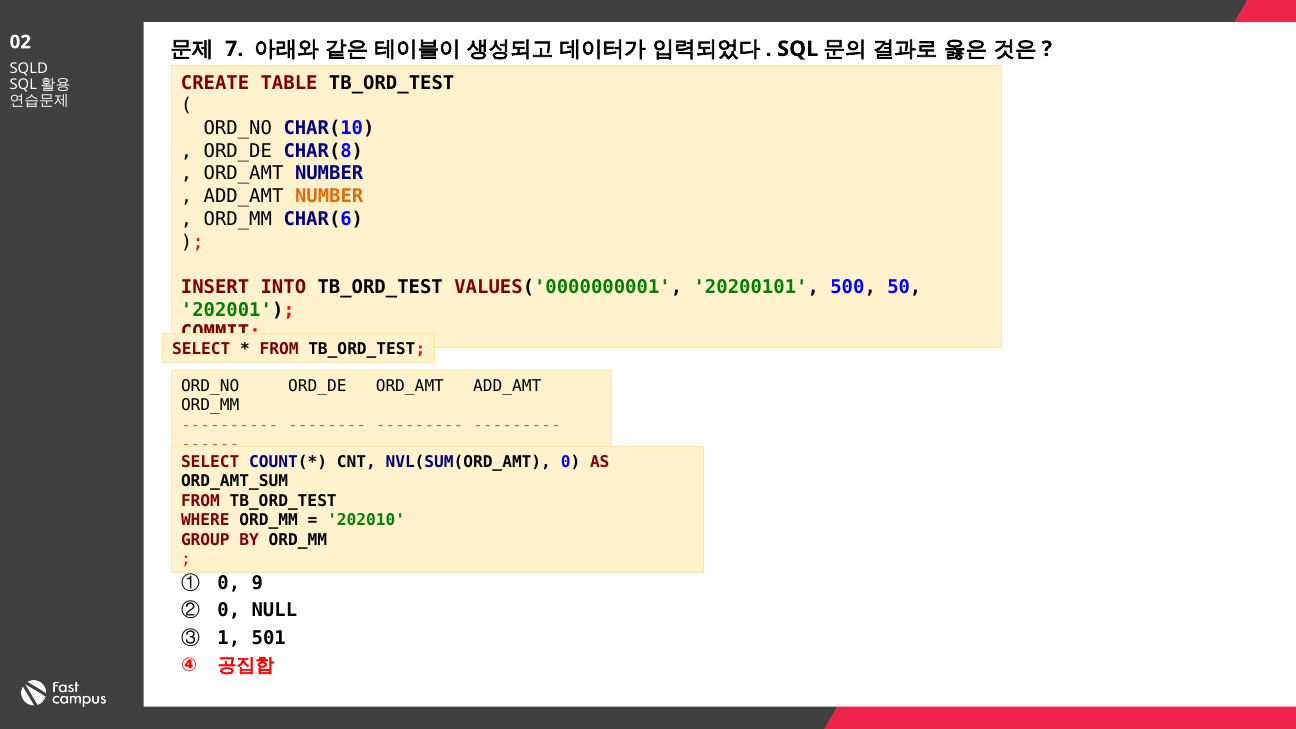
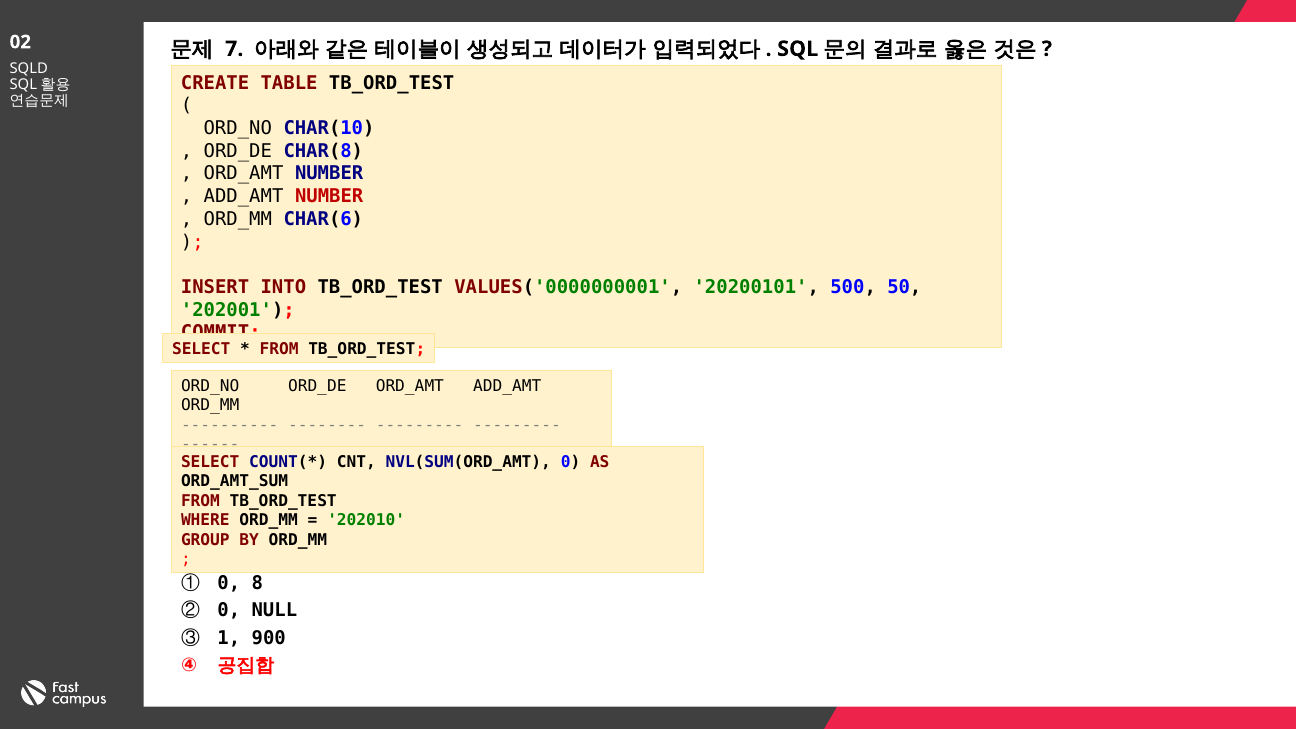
NUMBER colour: orange -> red (329, 196)
9: 9 -> 8 (257, 583)
501: 501 -> 900 (269, 638)
